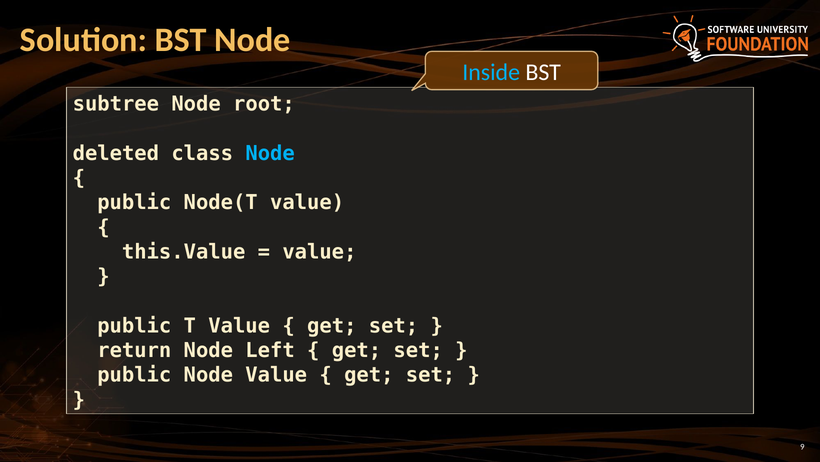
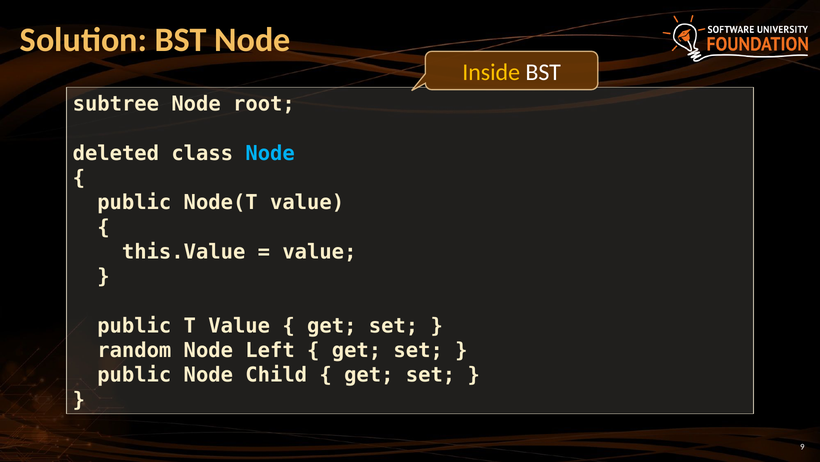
Inside colour: light blue -> yellow (491, 72)
return: return -> random (134, 350)
Node Value: Value -> Child (276, 375)
